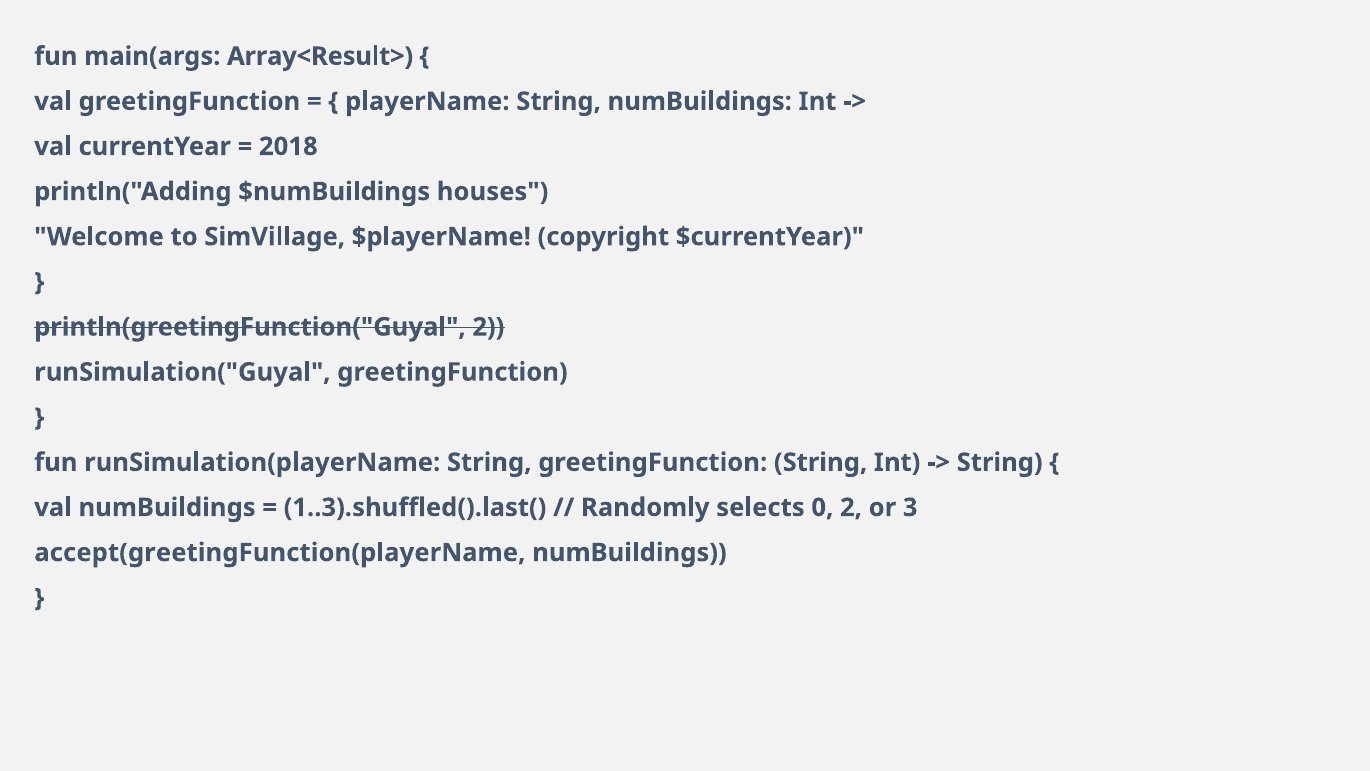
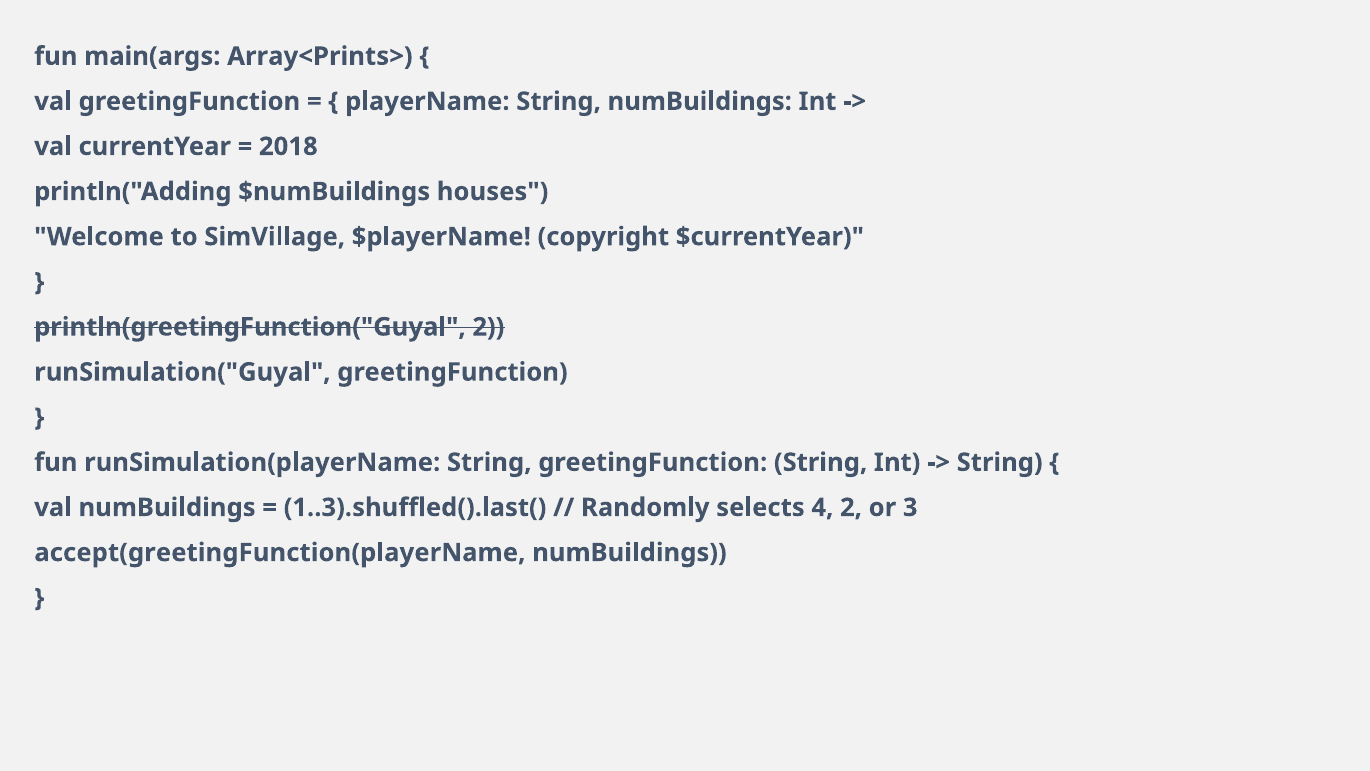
Array<Result>: Array<Result> -> Array<Prints> (320, 56)
0: 0 -> 4 (822, 507)
